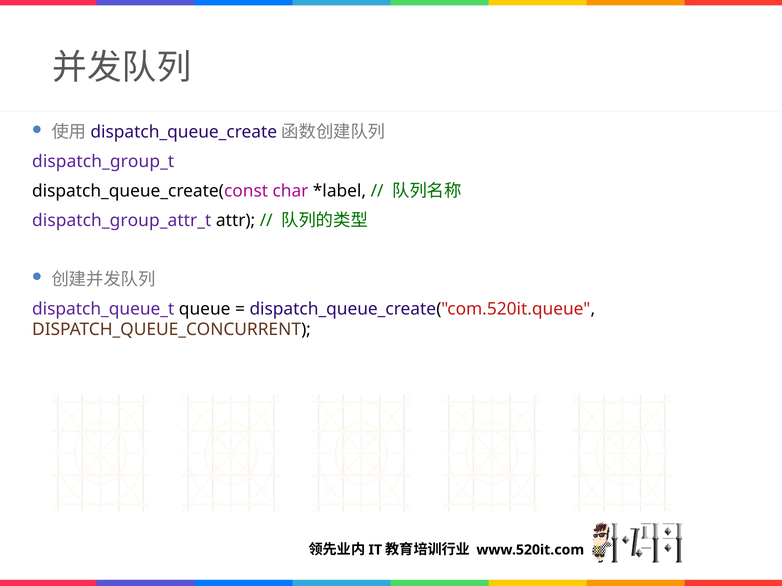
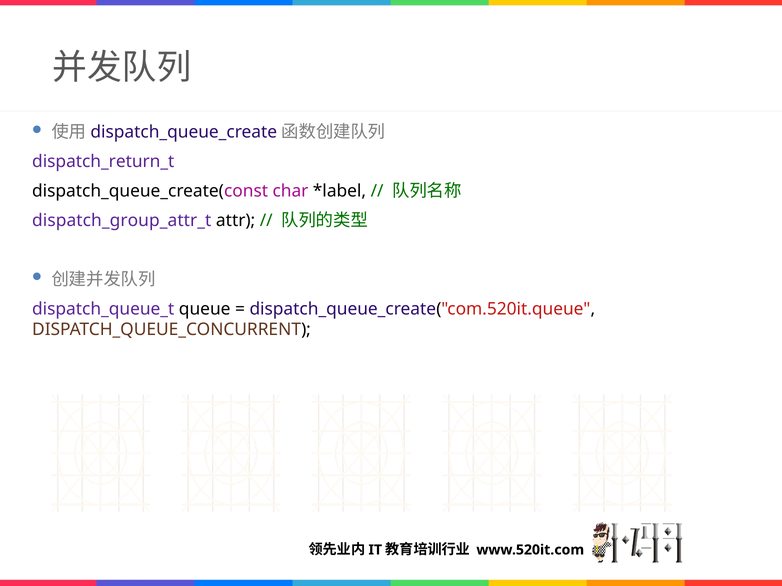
dispatch_group_t: dispatch_group_t -> dispatch_return_t (103, 162)
